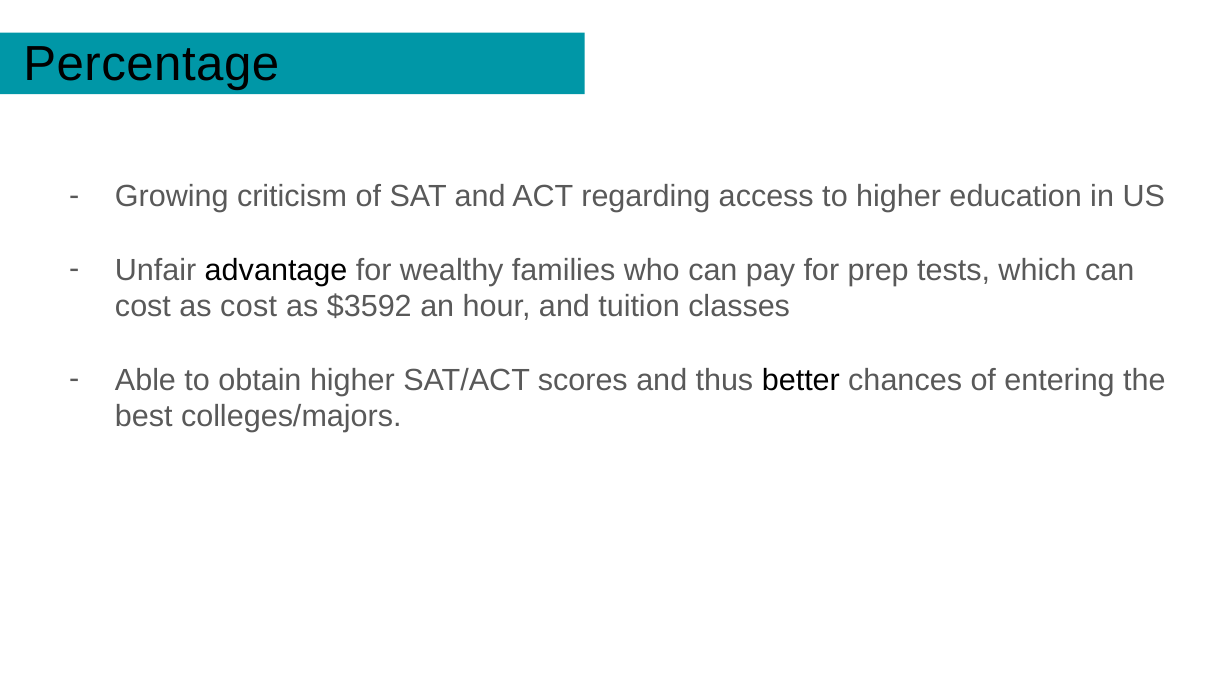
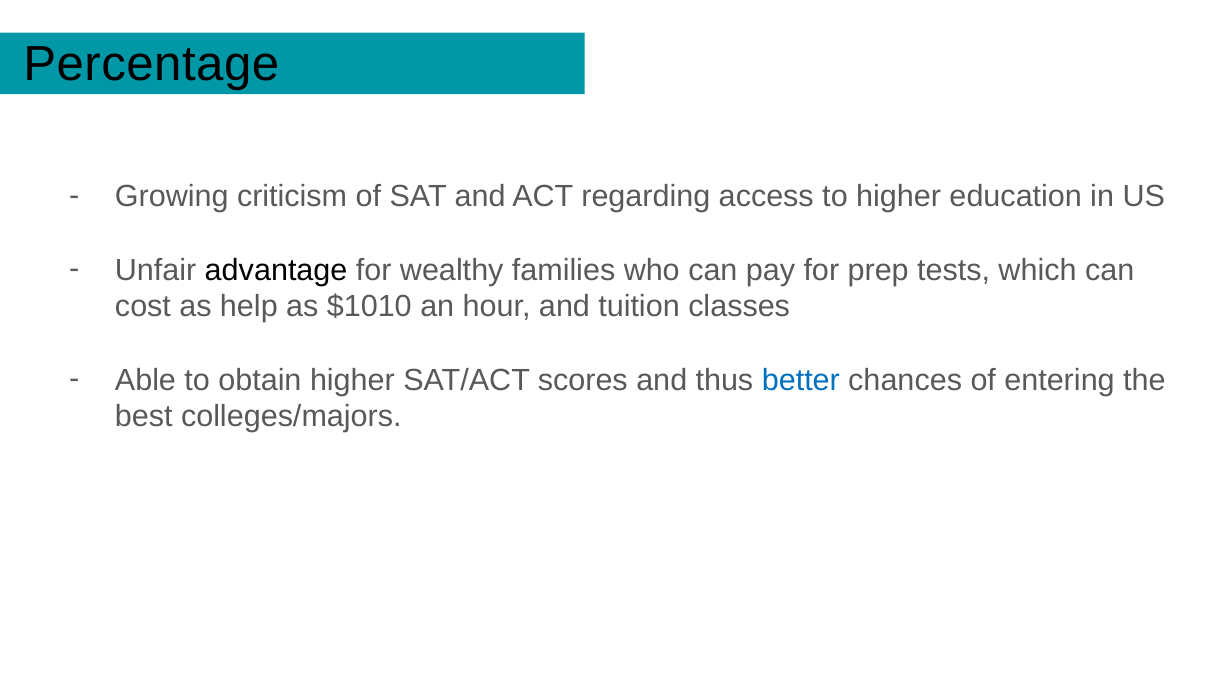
as cost: cost -> help (249, 306)
$3592: $3592 -> $1010 (369, 306)
better colour: black -> blue (801, 380)
